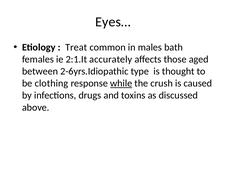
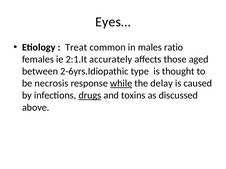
bath: bath -> ratio (174, 47)
clothing: clothing -> necrosis (51, 84)
crush: crush -> delay (162, 84)
drugs underline: none -> present (90, 96)
